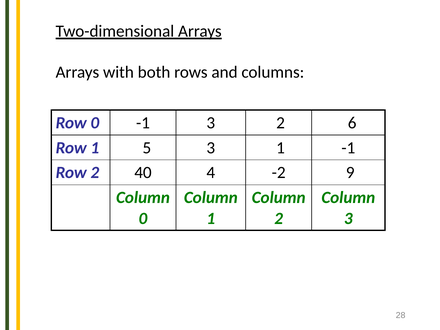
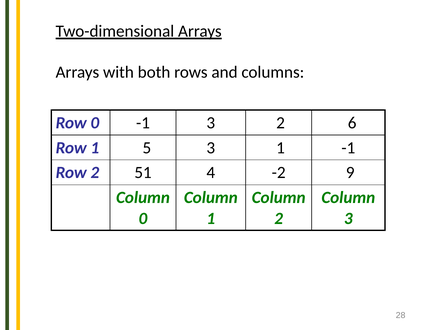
40: 40 -> 51 (143, 173)
